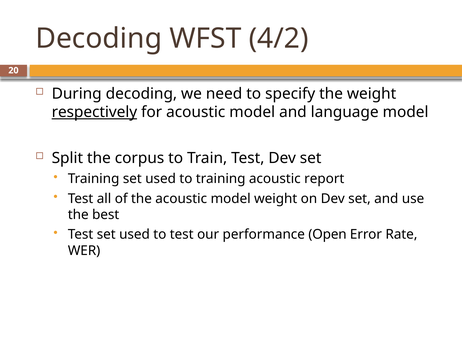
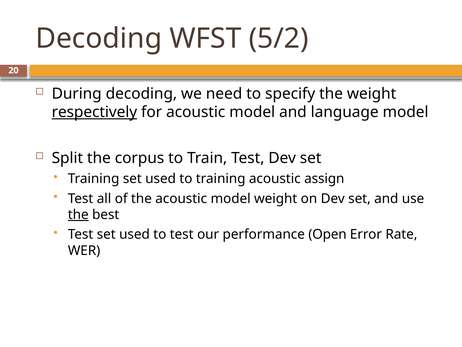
4/2: 4/2 -> 5/2 (279, 39)
report: report -> assign (324, 179)
the underline: none -> present (78, 214)
